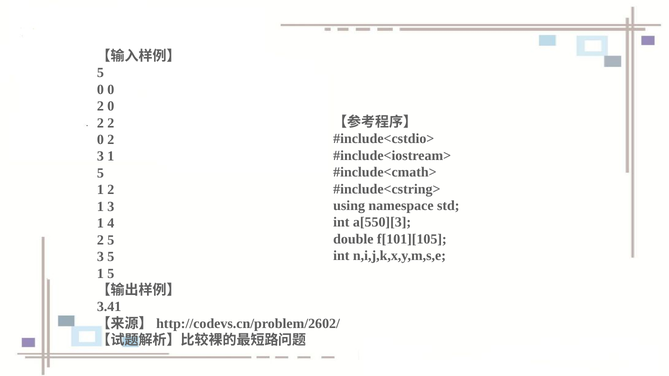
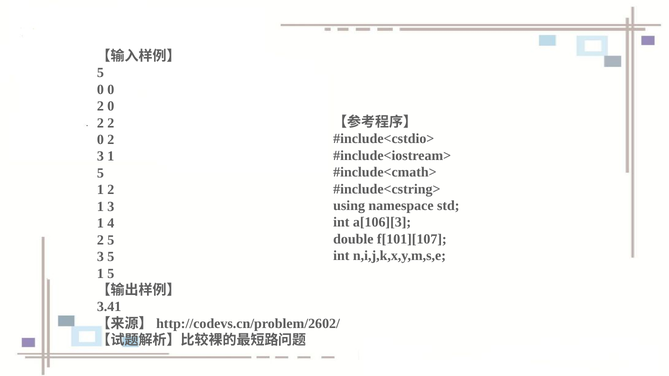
a[550][3: a[550][3 -> a[106][3 (382, 223)
f[101][105: f[101][105 -> f[101][107 (412, 239)
